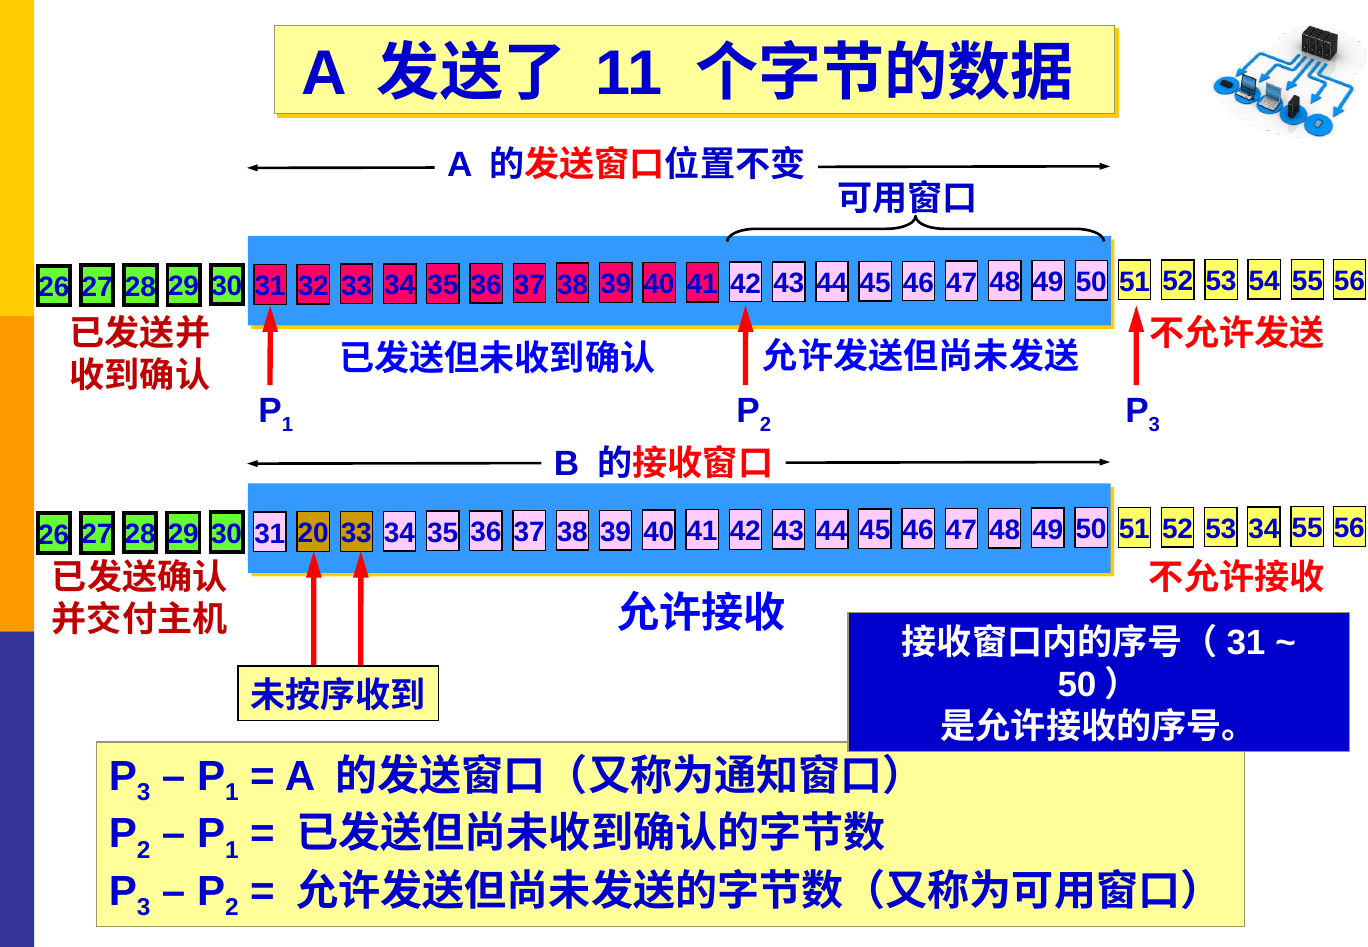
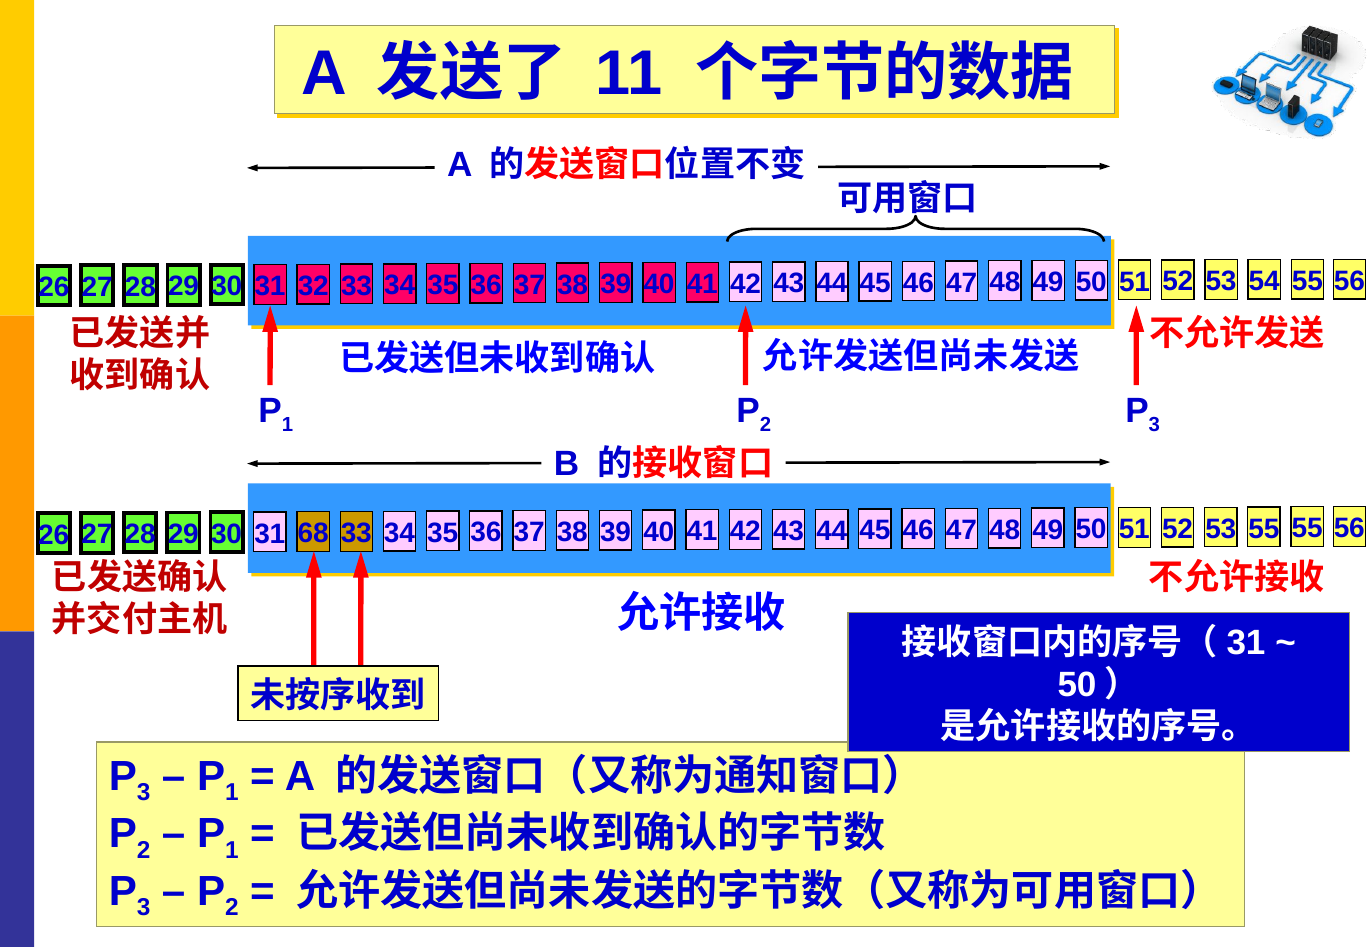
20: 20 -> 68 (313, 534)
53 34: 34 -> 55 (1264, 529)
